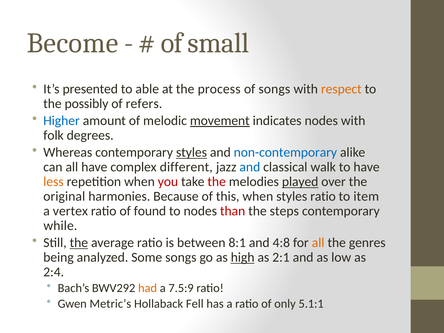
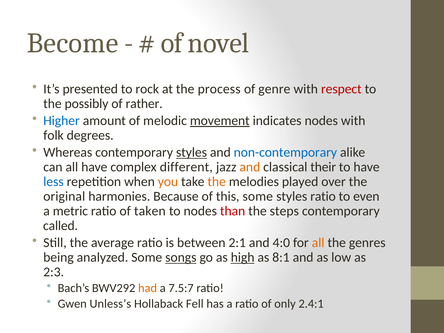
small: small -> novel (218, 43)
able: able -> rock (147, 89)
of songs: songs -> genre (274, 89)
respect colour: orange -> red (341, 89)
refers: refers -> rather (144, 104)
and colour: blue -> orange (250, 167)
walk: walk -> their (323, 167)
less colour: orange -> blue (54, 182)
you colour: red -> orange (168, 182)
the colour: red -> orange (217, 182)
played underline: present -> none (300, 182)
this when: when -> some (258, 196)
item: item -> even (366, 196)
vertex: vertex -> metric (70, 211)
found: found -> taken (150, 211)
while: while -> called (61, 226)
the underline: present -> none (79, 243)
8:1: 8:1 -> 2:1 (237, 243)
4:8: 4:8 -> 4:0 (281, 243)
songs underline: none -> present (181, 257)
2:1: 2:1 -> 8:1 (281, 257)
2:4: 2:4 -> 2:3 (54, 272)
7.5:9: 7.5:9 -> 7.5:7 (181, 288)
Metric’s: Metric’s -> Unless’s (110, 304)
5.1:1: 5.1:1 -> 2.4:1 (311, 304)
